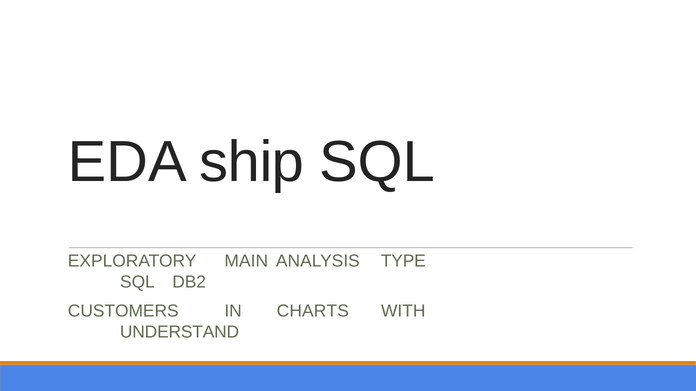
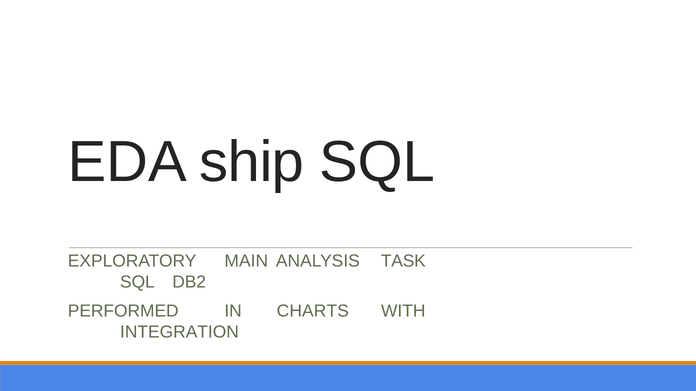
TYPE: TYPE -> TASK (403, 262)
CUSTOMERS: CUSTOMERS -> PERFORMED (123, 312)
UNDERSTAND: UNDERSTAND -> INTEGRATION (179, 332)
